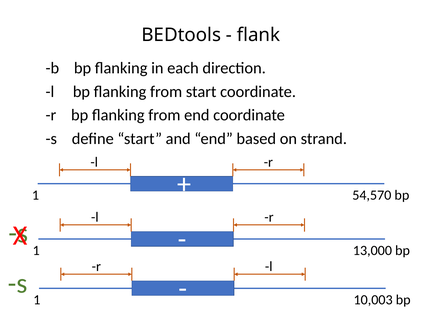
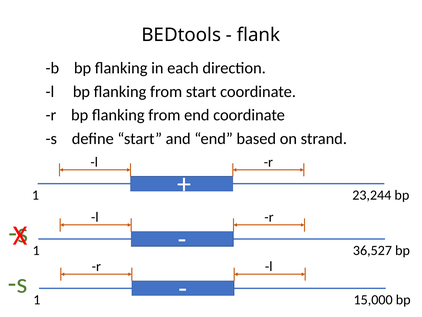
54,570: 54,570 -> 23,244 (372, 195)
13,000: 13,000 -> 36,527 (372, 250)
10,003: 10,003 -> 15,000 (373, 299)
